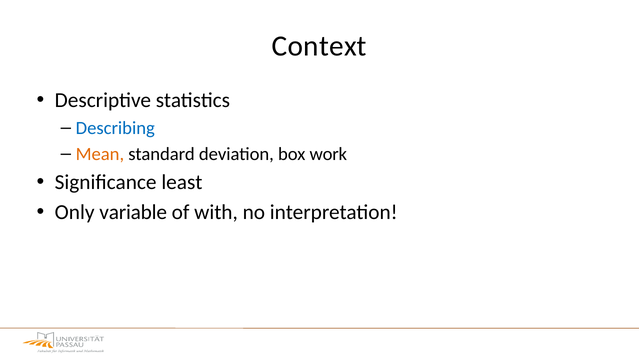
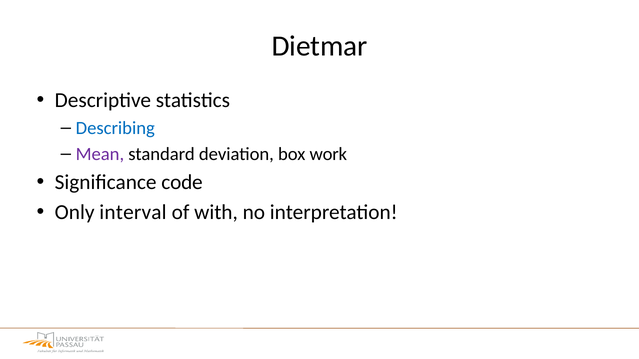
Context: Context -> Dietmar (319, 46)
Mean colour: orange -> purple (100, 154)
least: least -> code (182, 183)
variable: variable -> interval (133, 212)
